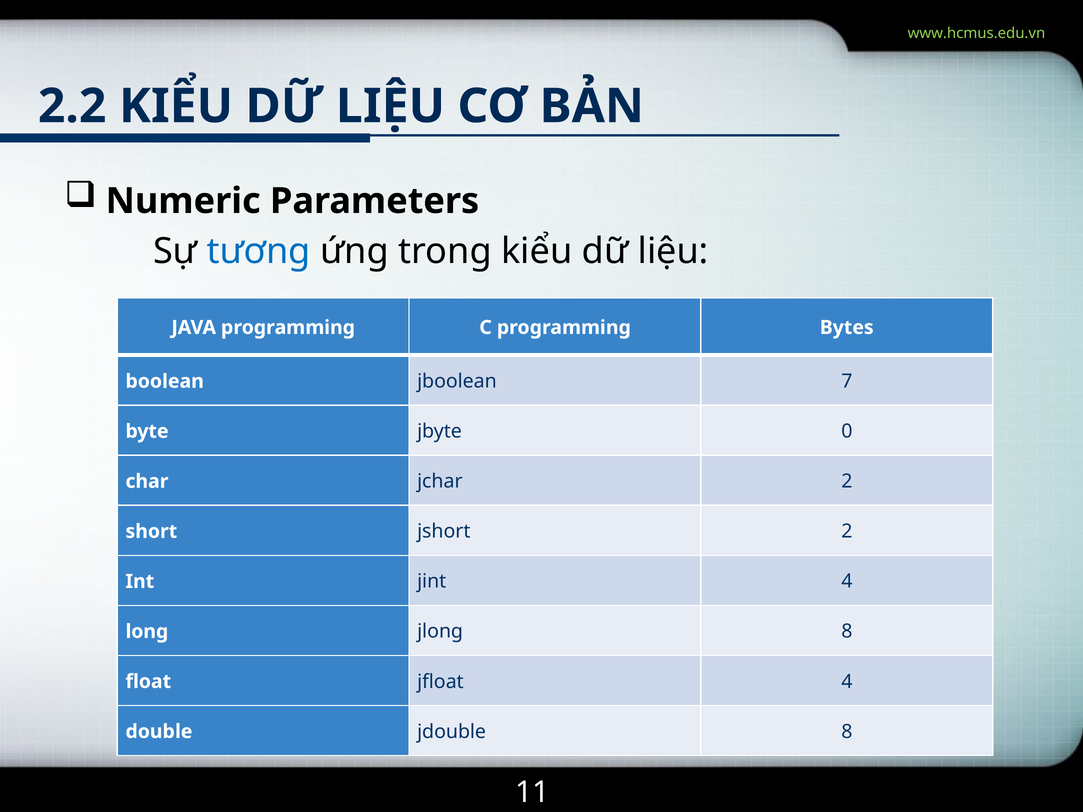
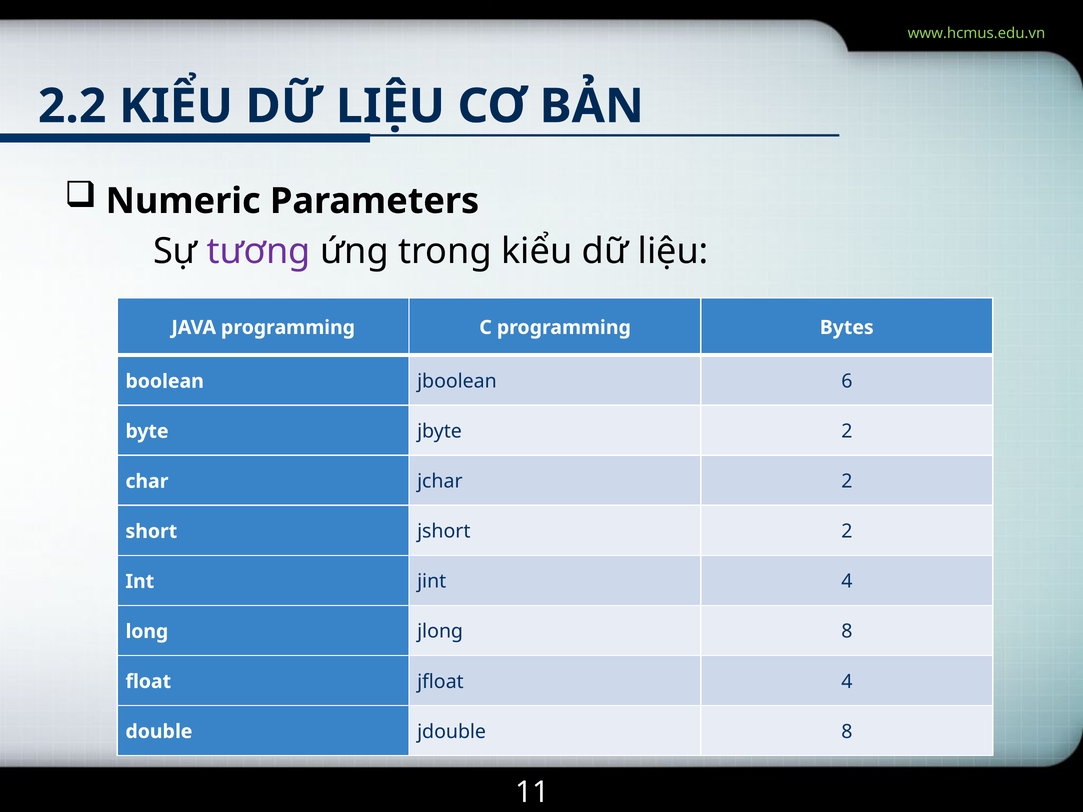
tương colour: blue -> purple (259, 252)
7: 7 -> 6 (847, 381)
jbyte 0: 0 -> 2 (847, 431)
